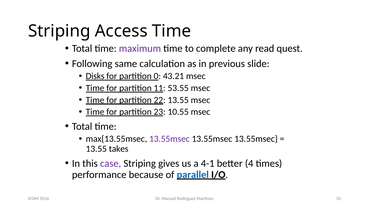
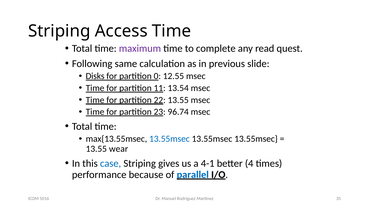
43.21: 43.21 -> 12.55 (173, 76)
53.55: 53.55 -> 13.54 (178, 88)
10.55: 10.55 -> 96.74 (178, 112)
13.55msec colour: purple -> blue (169, 139)
takes: takes -> wear (119, 149)
case colour: purple -> blue (111, 163)
